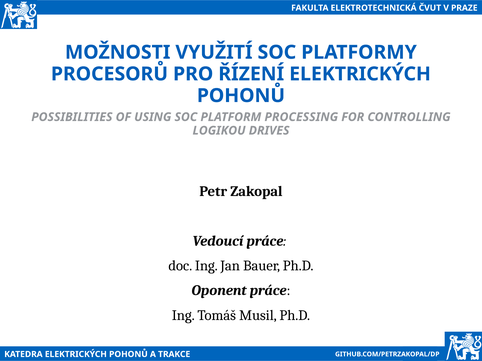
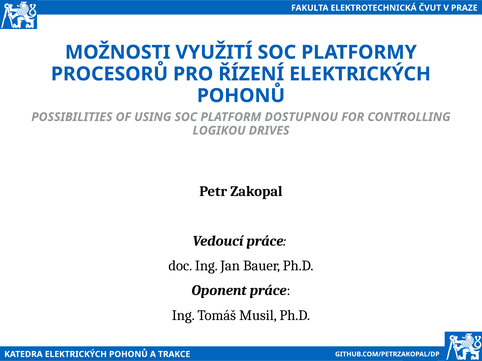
PROCESSING: PROCESSING -> DOSTUPNOU (301, 117)
